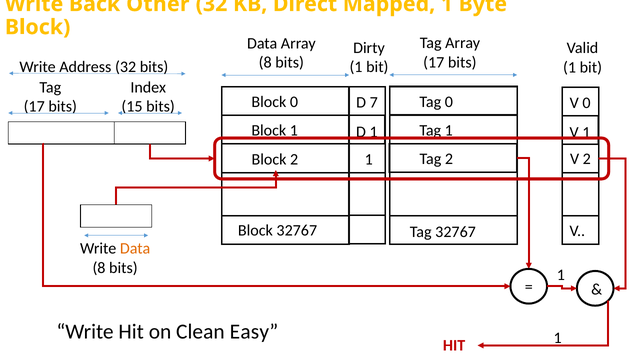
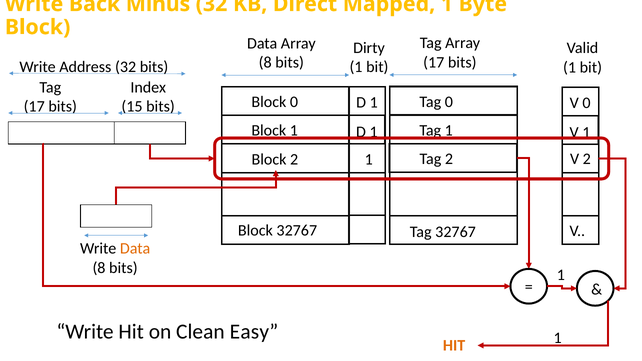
Other: Other -> Minus (158, 4)
7: 7 -> 1 (374, 103)
HIT colour: red -> orange (454, 346)
